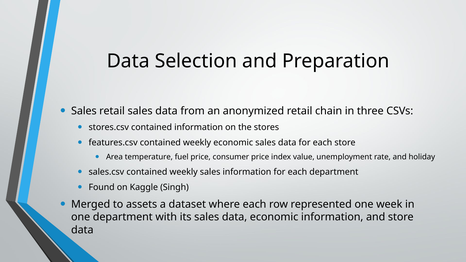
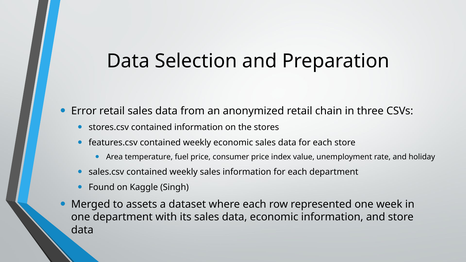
Sales: Sales -> Error (84, 111)
